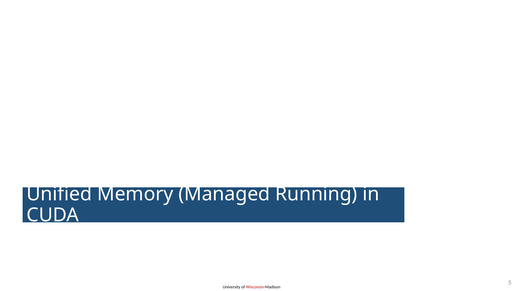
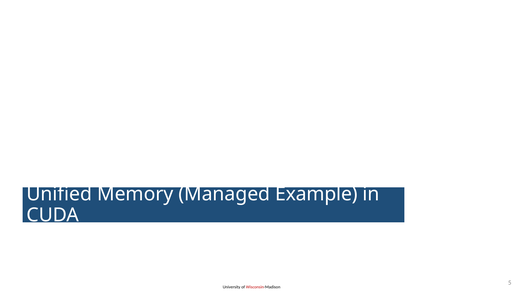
Running: Running -> Example (316, 194)
